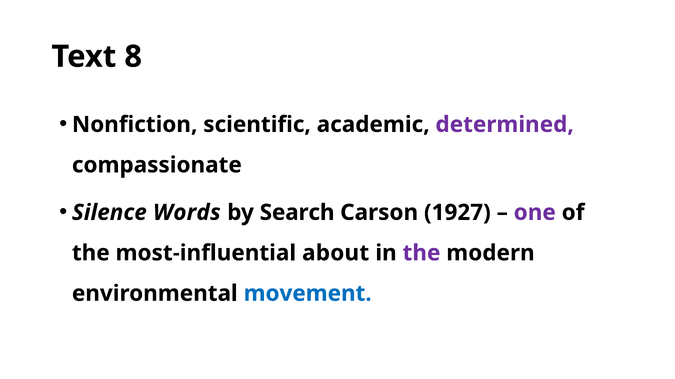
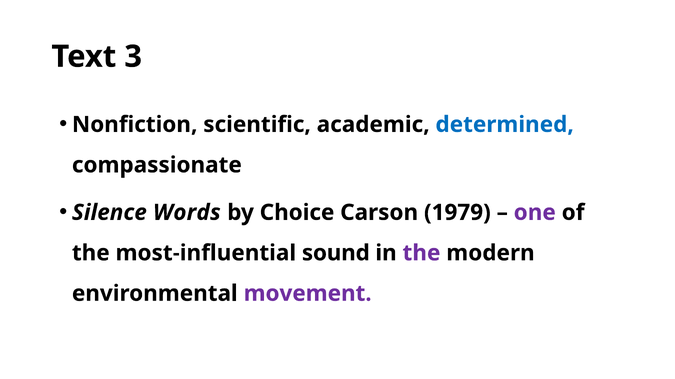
8: 8 -> 3 (133, 57)
determined colour: purple -> blue (505, 125)
Search: Search -> Choice (297, 213)
1927: 1927 -> 1979 (457, 213)
about: about -> sound (336, 253)
movement colour: blue -> purple (308, 294)
